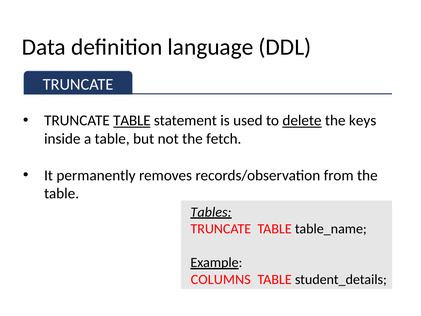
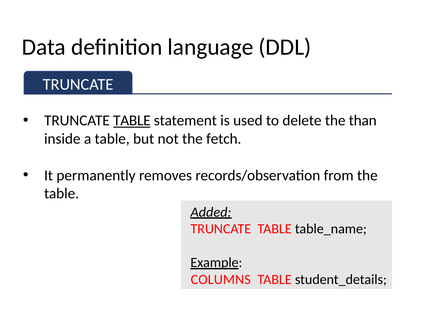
delete underline: present -> none (302, 121)
keys: keys -> than (363, 121)
Tables: Tables -> Added (211, 212)
